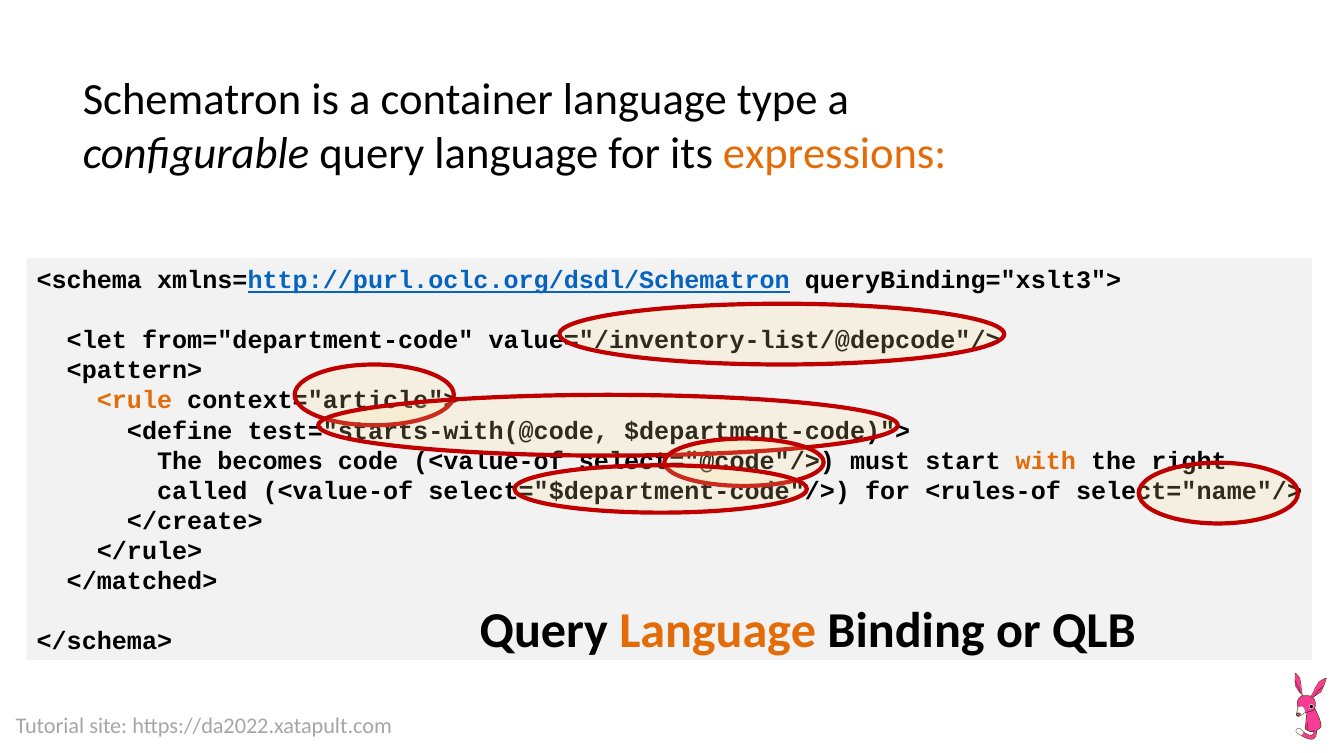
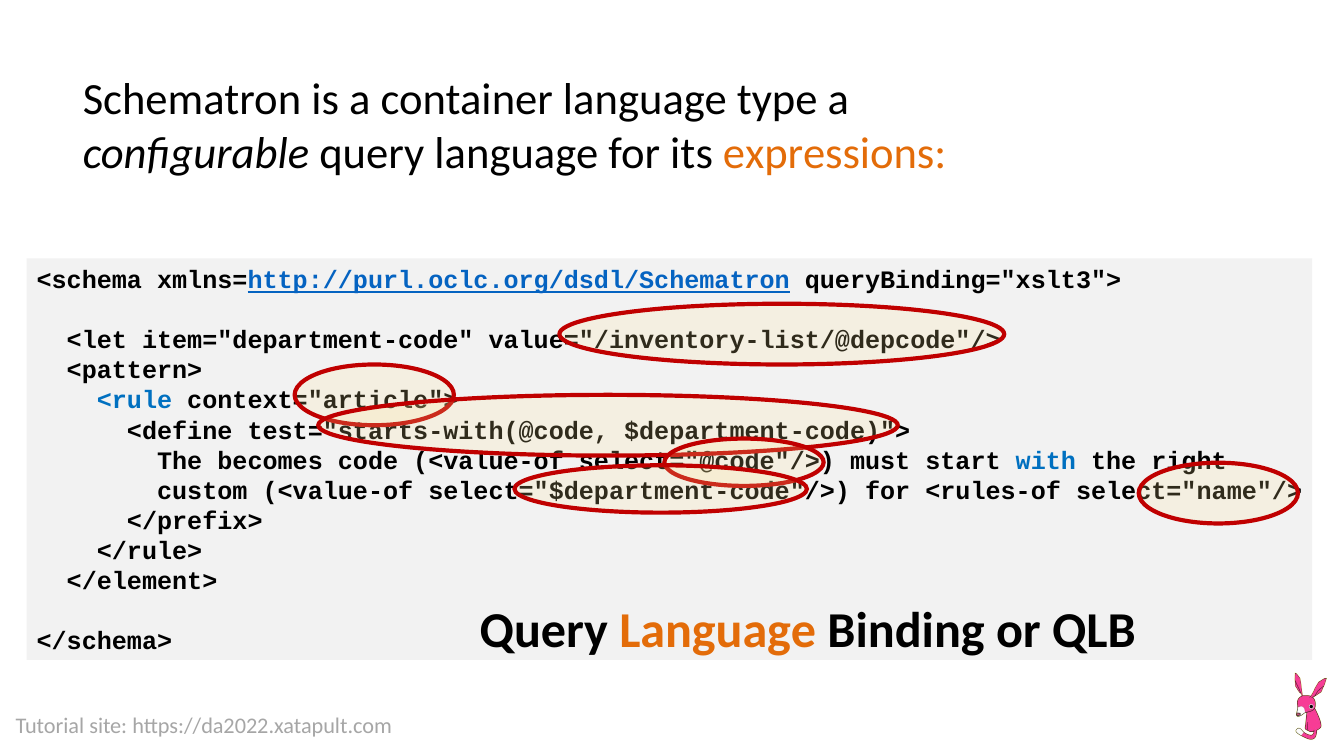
from="department-code: from="department-code -> item="department-code (308, 341)
<rule colour: orange -> blue (135, 401)
with colour: orange -> blue (1046, 461)
called: called -> custom (202, 491)
</create>: </create> -> </prefix> (195, 521)
</matched>: </matched> -> </element> (142, 582)
